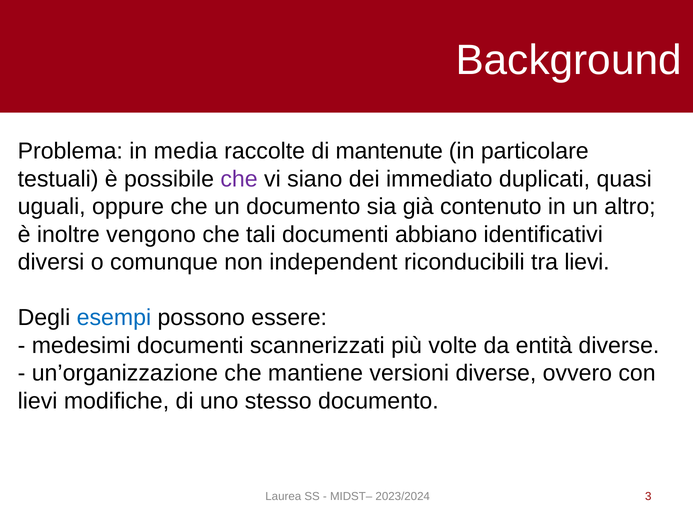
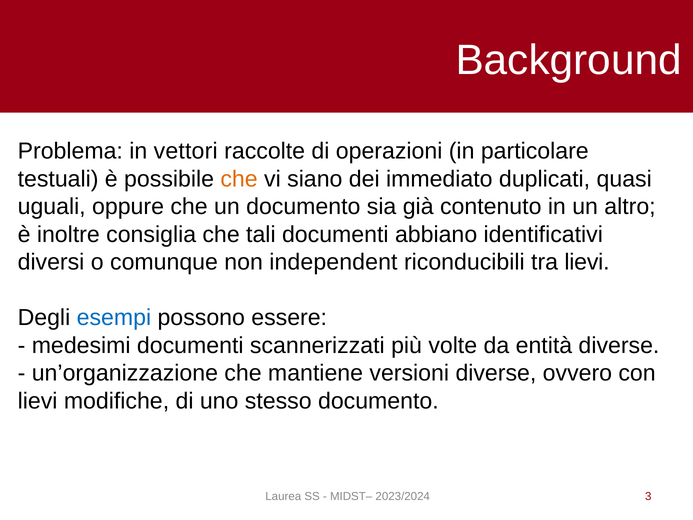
media: media -> vettori (186, 151)
mantenute: mantenute -> operazioni (389, 151)
che colour: purple -> orange (239, 179)
vengono: vengono -> consiglia (151, 234)
